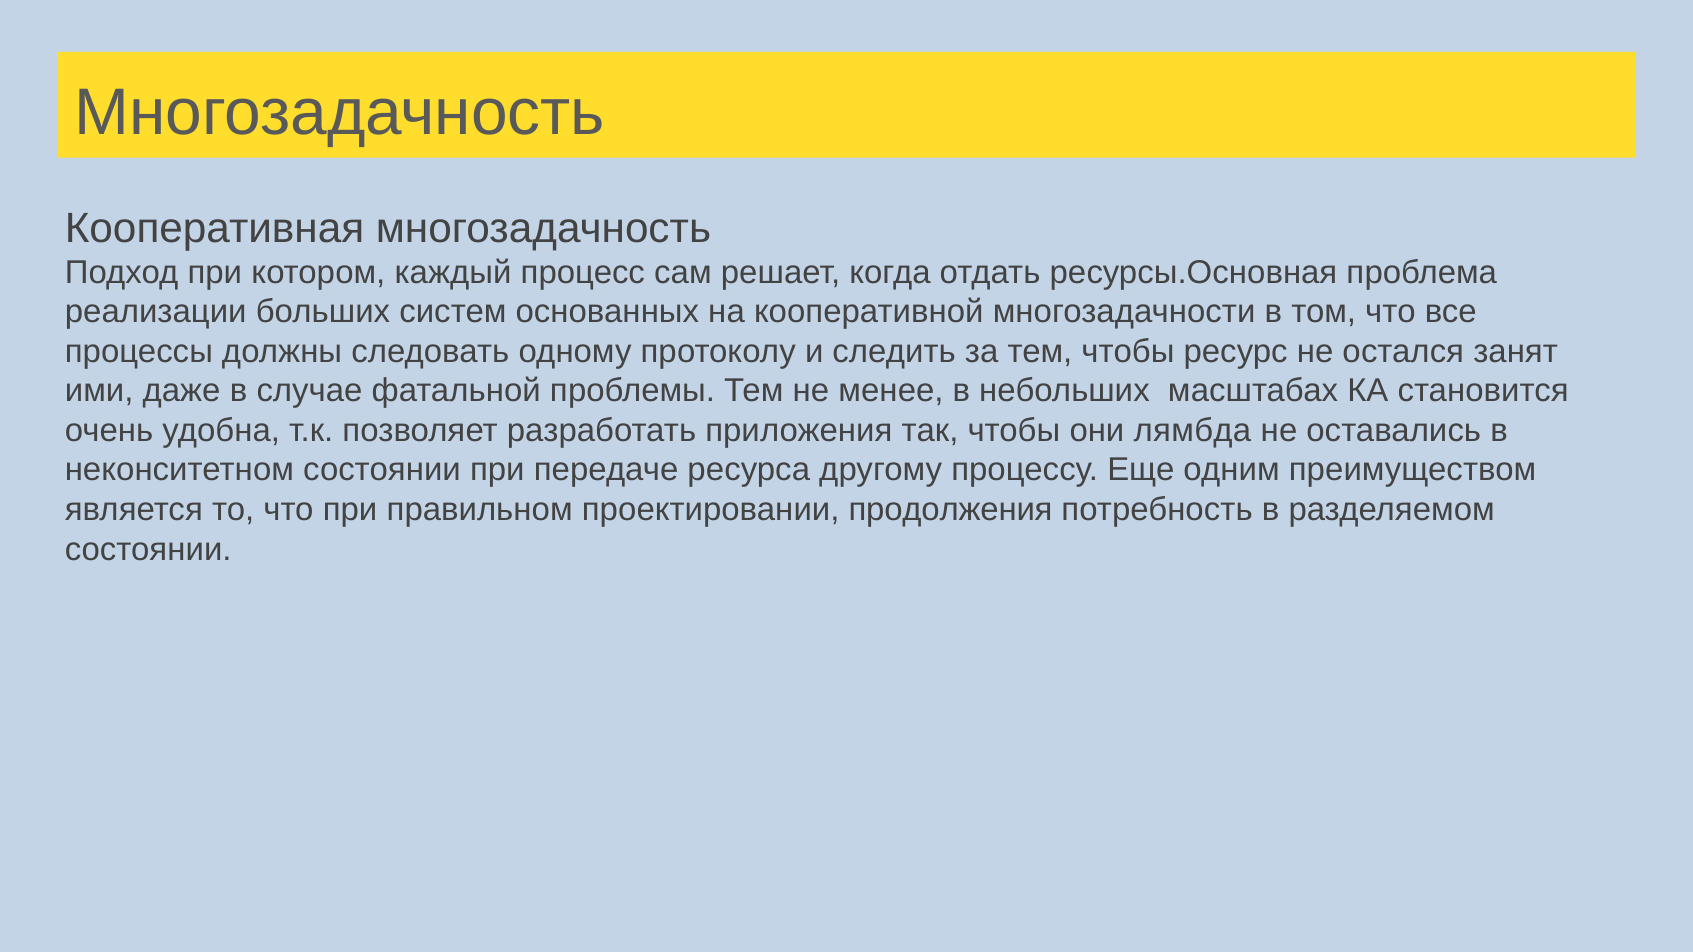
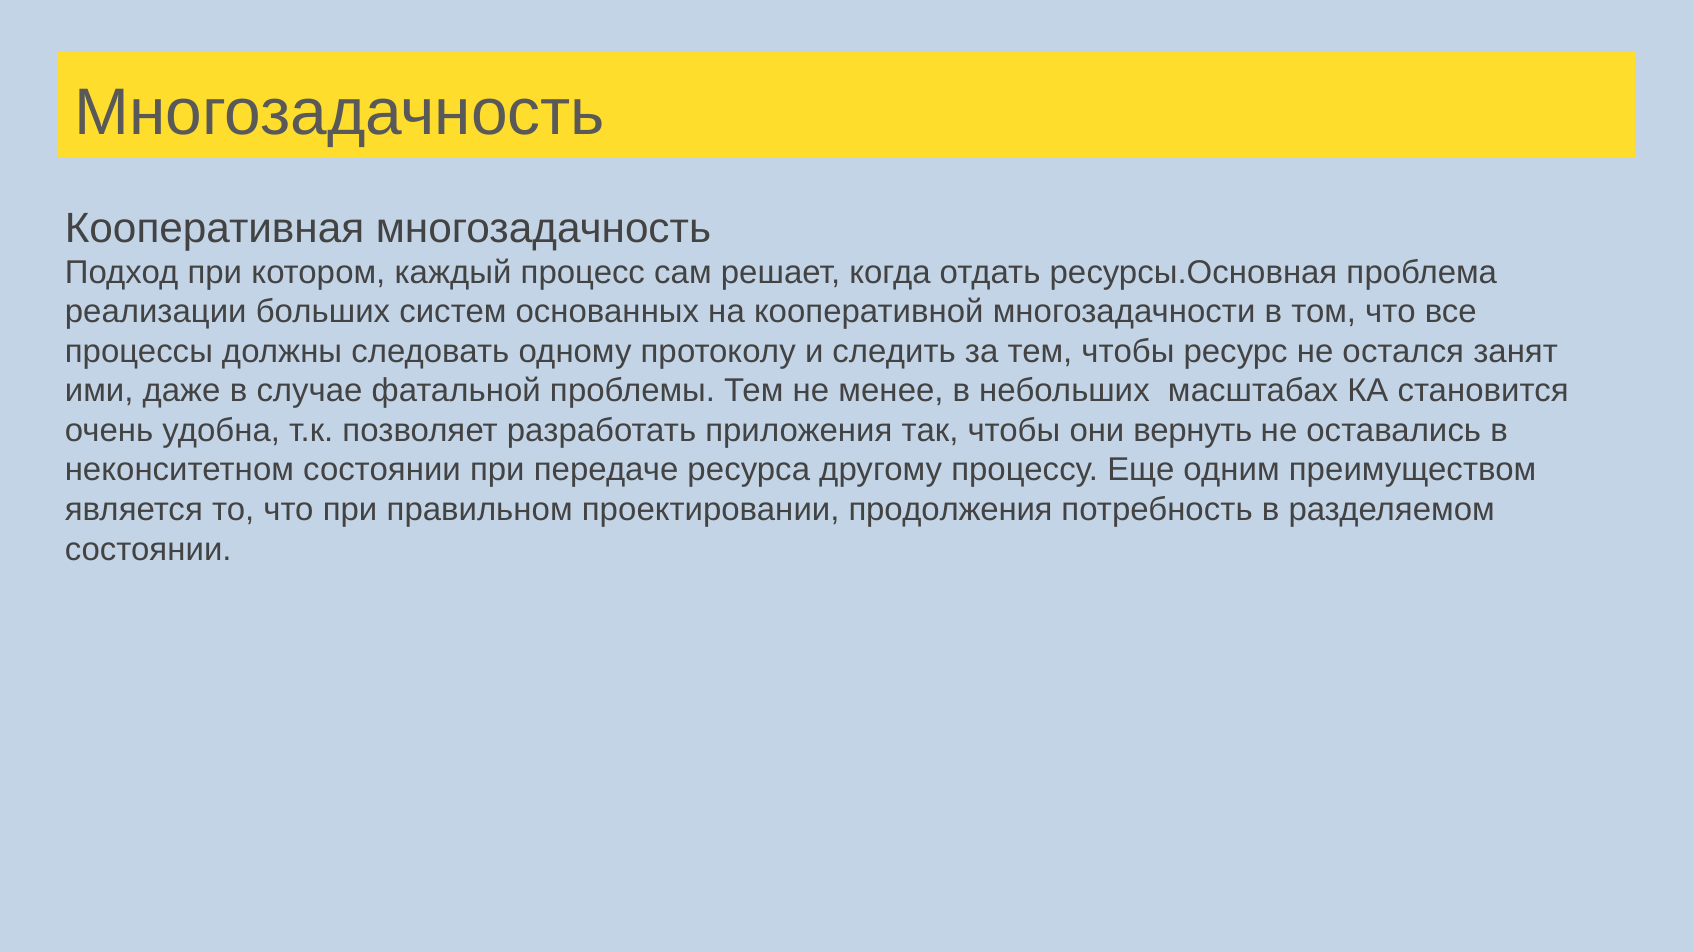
лямбда: лямбда -> вернуть (1193, 431)
